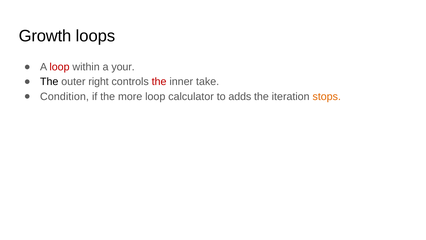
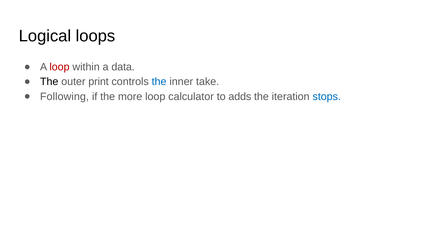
Growth: Growth -> Logical (45, 36)
your: your -> data (123, 67)
right: right -> print (99, 82)
the colour: red -> blue (159, 82)
Condition: Condition -> Following (64, 96)
stops colour: orange -> blue (327, 96)
